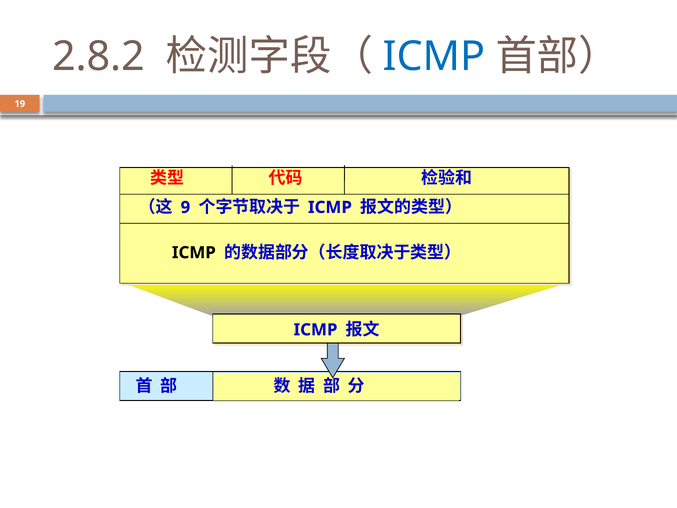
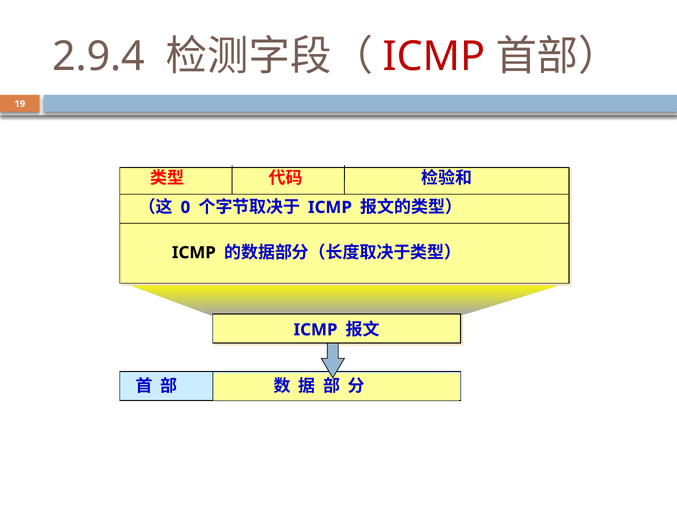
2.8.2: 2.8.2 -> 2.9.4 (99, 56)
ICMP colour: blue -> red (434, 56)
9: 9 -> 0 (185, 207)
